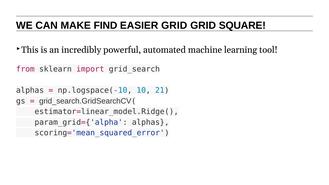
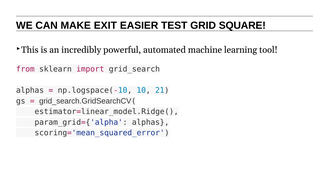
FIND: FIND -> EXIT (105, 26)
EASIER GRID: GRID -> TEST (174, 26)
